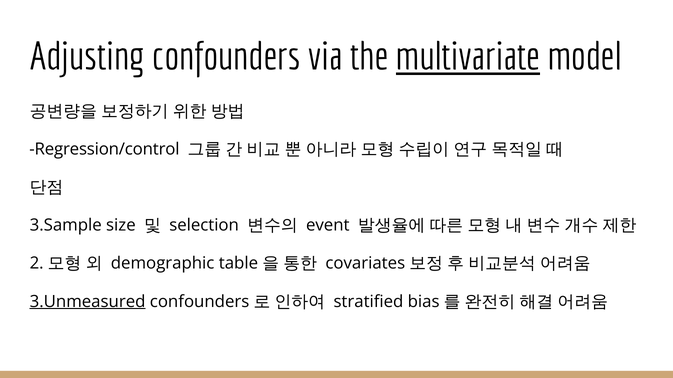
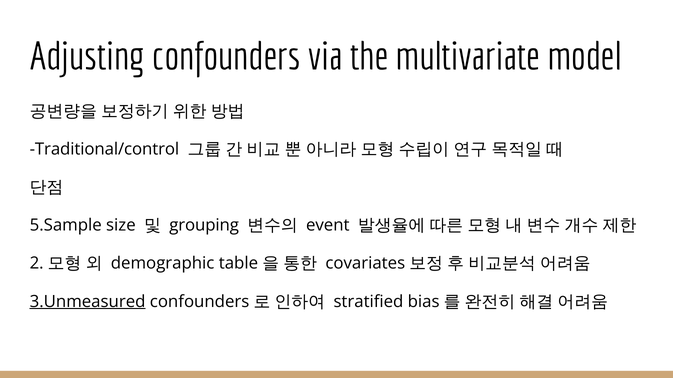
multivariate underline: present -> none (468, 57)
Regression/control: Regression/control -> Traditional/control (104, 149)
3.Sample: 3.Sample -> 5.Sample (66, 226)
selection: selection -> grouping (204, 226)
